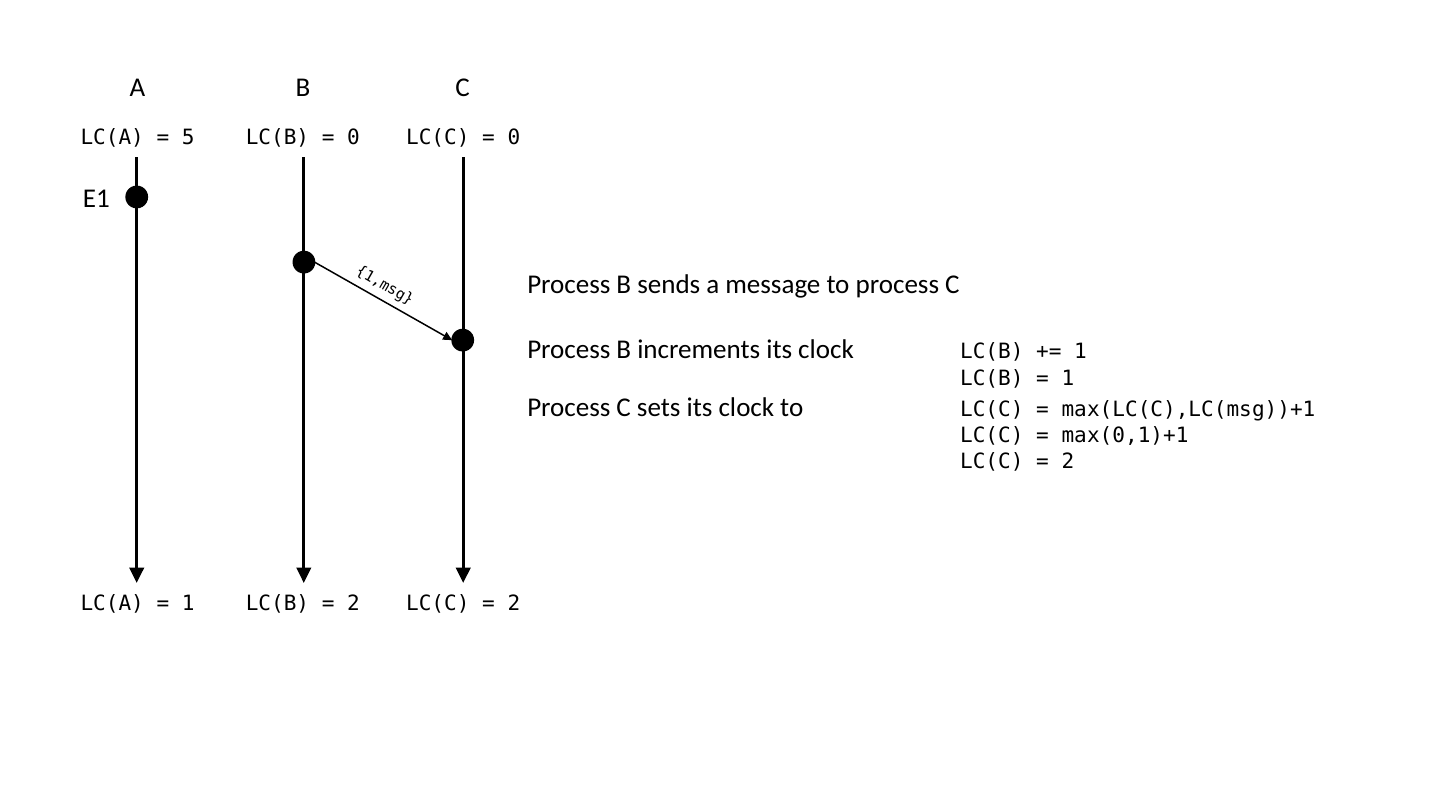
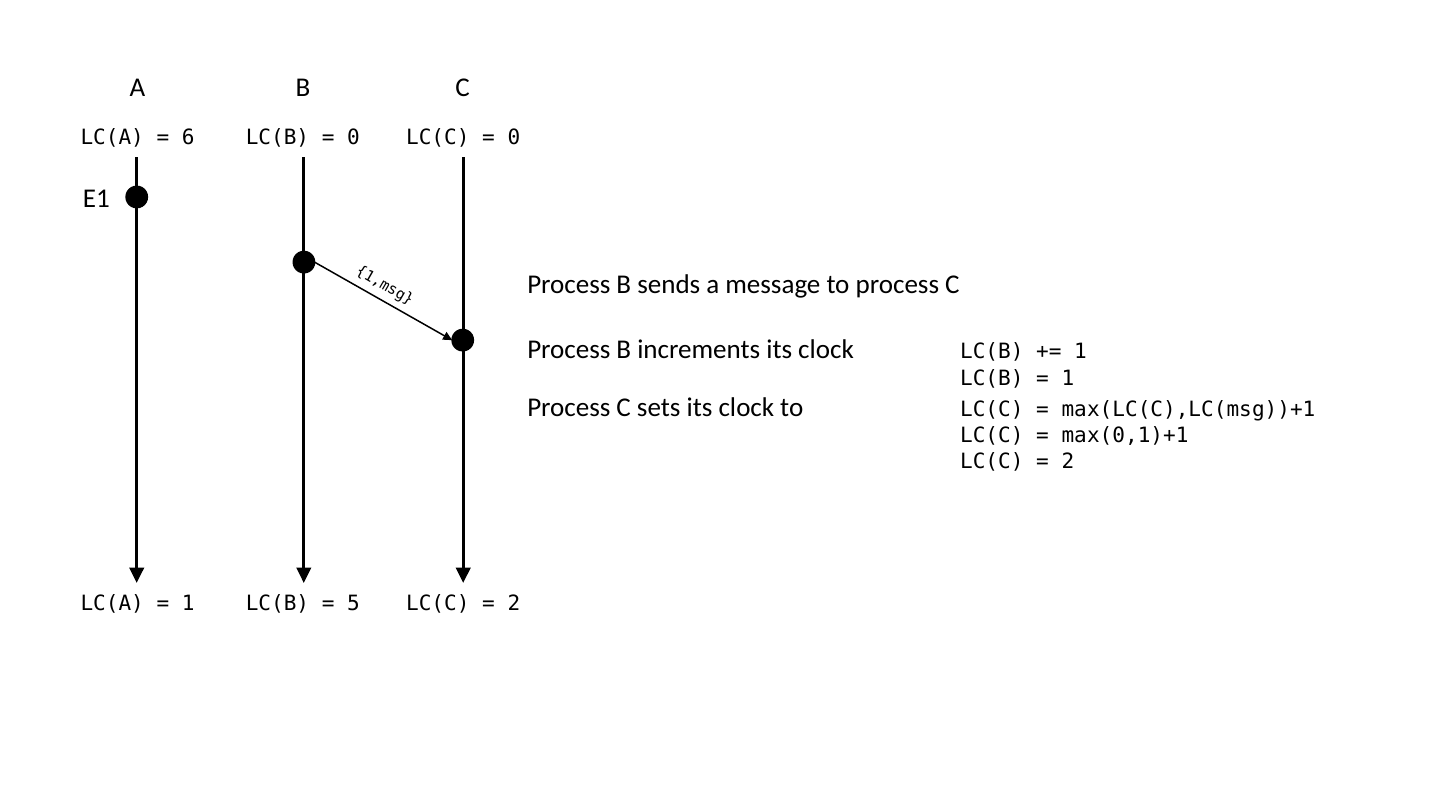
5: 5 -> 6 (188, 138)
2: 2 -> 5 (354, 604)
